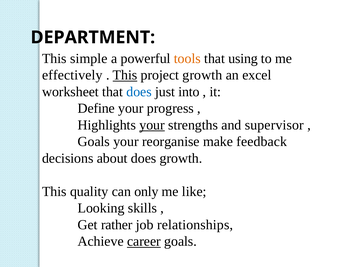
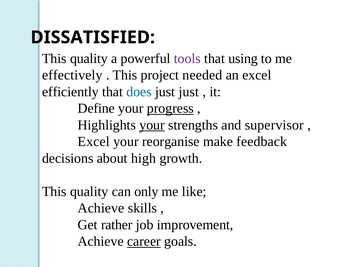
DEPARTMENT: DEPARTMENT -> DISSATISFIED (93, 37)
simple: simple -> quality (89, 58)
tools colour: orange -> purple (187, 58)
This underline: present -> none (125, 75)
project growth: growth -> needed (202, 75)
worksheet: worksheet -> efficiently (70, 92)
just into: into -> just (189, 92)
progress underline: none -> present (170, 108)
Goals: Goals -> Excel (94, 142)
about does: does -> high (144, 158)
Looking: Looking -> Achieve (101, 208)
relationships: relationships -> improvement (195, 225)
